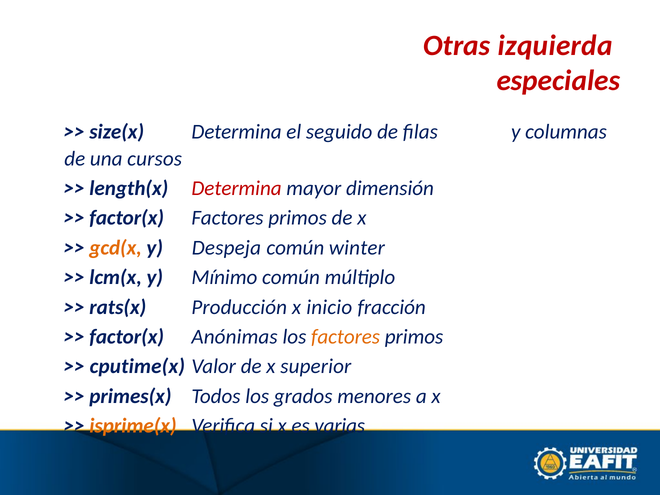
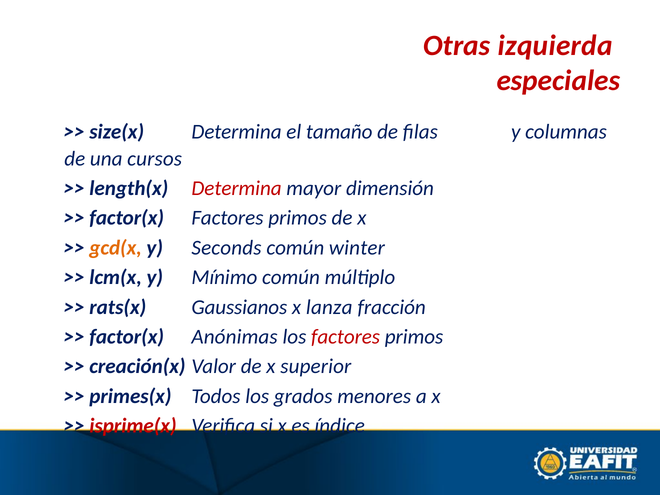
seguido: seguido -> tamaño (339, 132)
Despeja: Despeja -> Seconds (226, 248)
Producción: Producción -> Gaussianos (239, 307)
inicio: inicio -> lanza (329, 307)
factores colour: orange -> red (346, 337)
cputime(x: cputime(x -> creación(x (137, 366)
isprime(x colour: orange -> red (133, 426)
varias: varias -> índice (340, 426)
